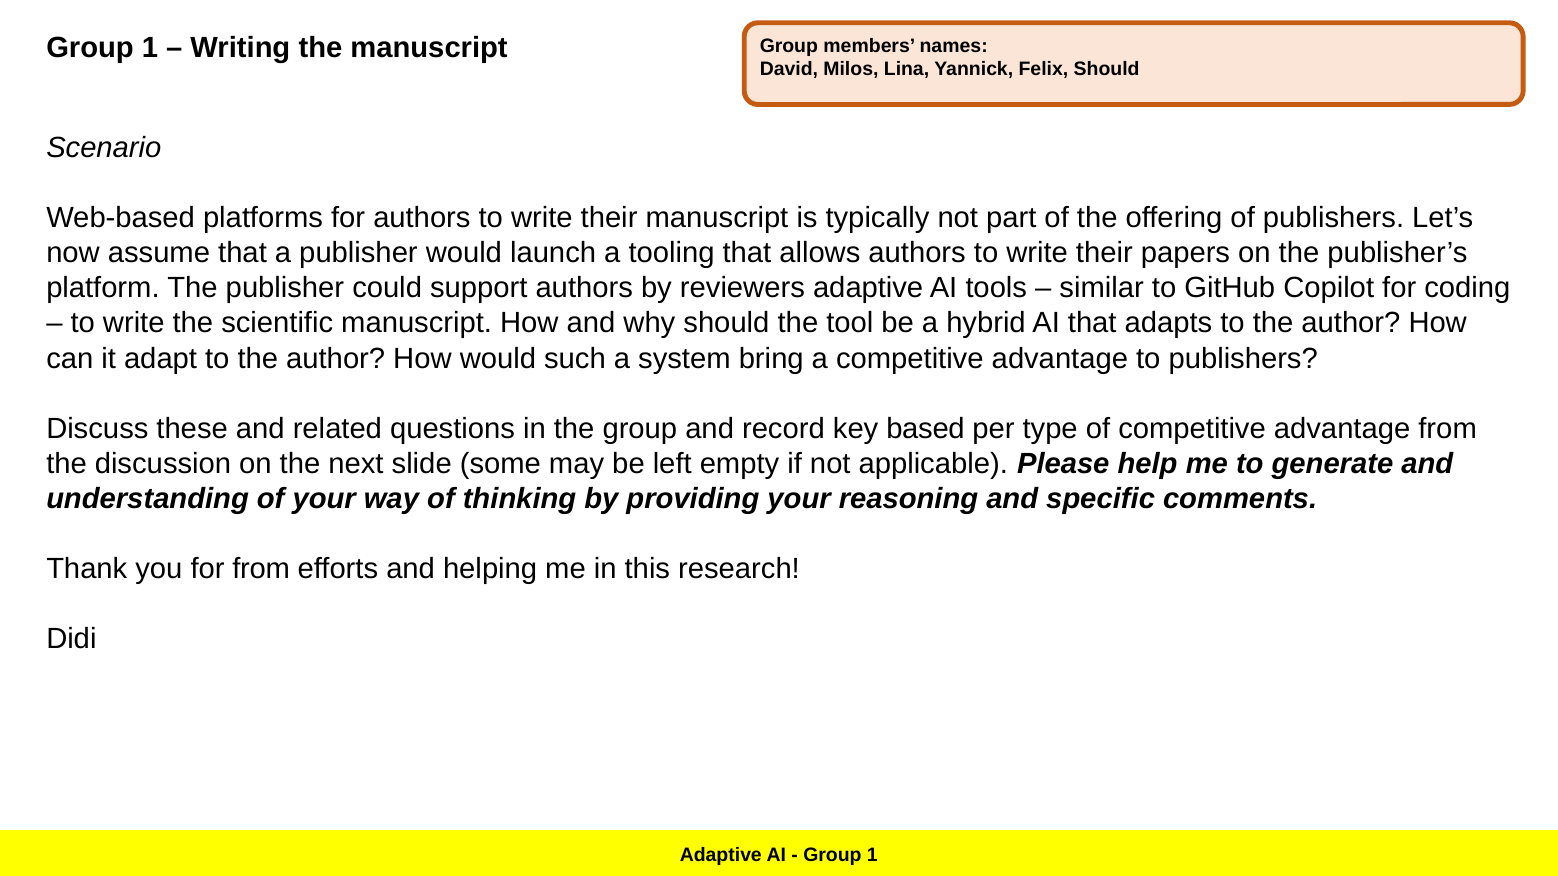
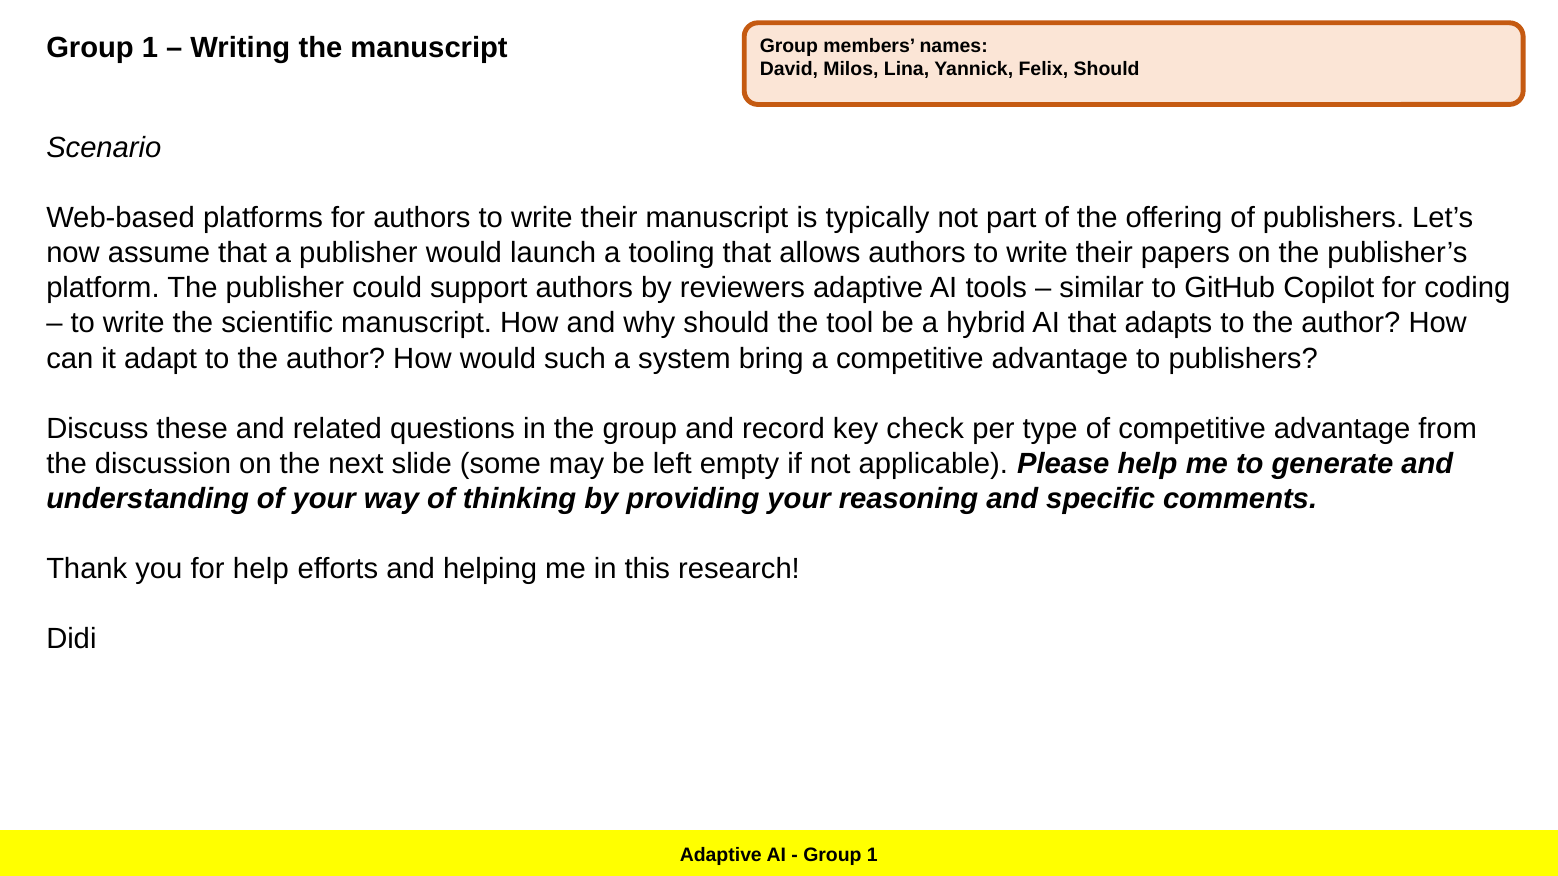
based: based -> check (925, 429)
for from: from -> help (261, 569)
